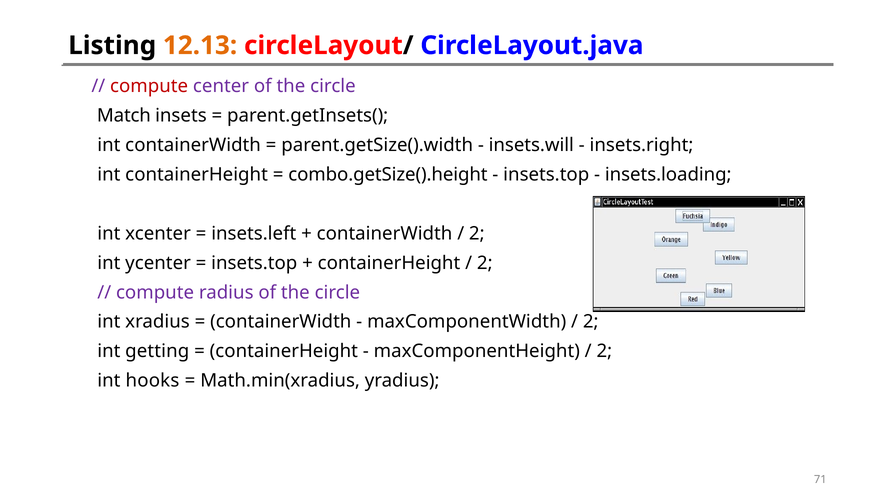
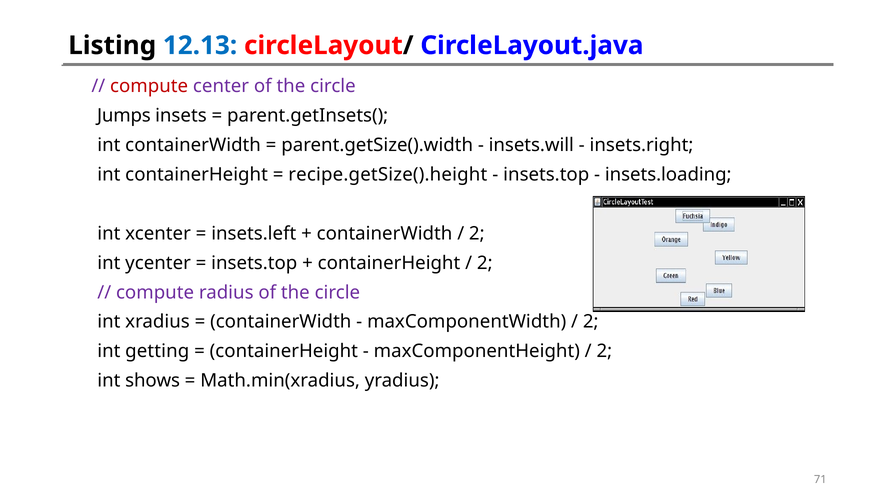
12.13 colour: orange -> blue (200, 46)
Match: Match -> Jumps (124, 116)
combo.getSize().height: combo.getSize().height -> recipe.getSize().height (388, 175)
hooks: hooks -> shows (153, 381)
